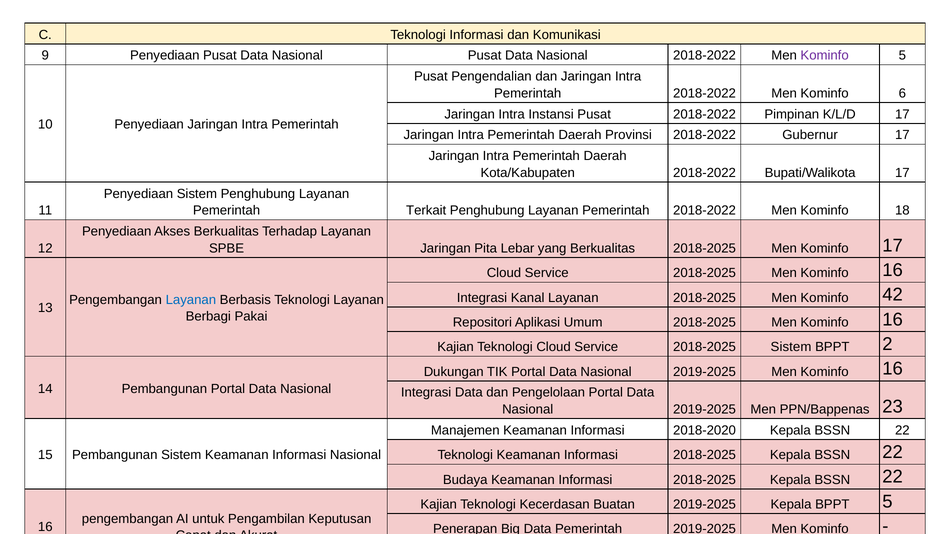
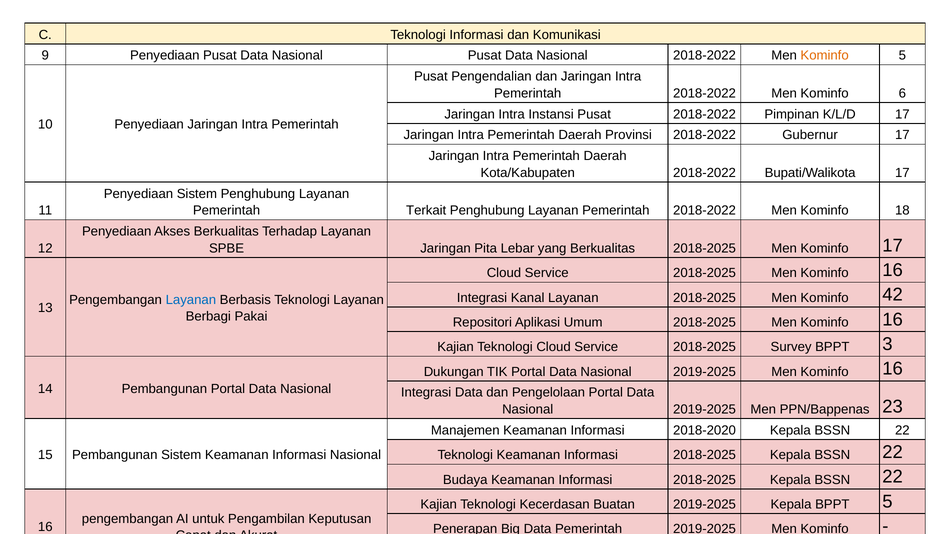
Kominfo colour: purple -> orange (825, 56)
2018-2025 Sistem: Sistem -> Survey (791, 347)
2: 2 -> 3 (887, 344)
